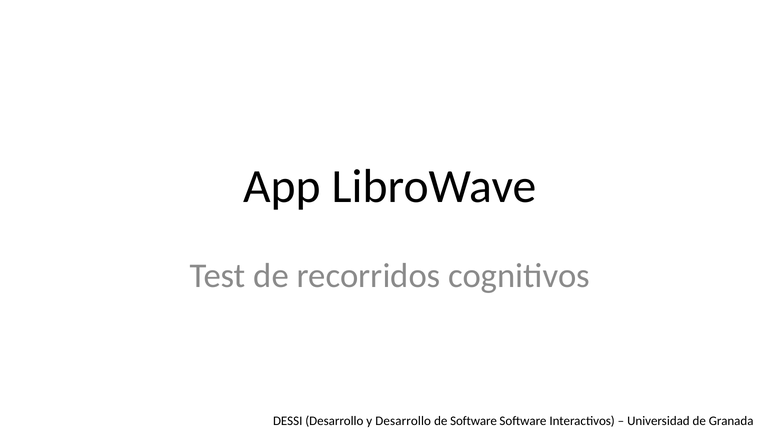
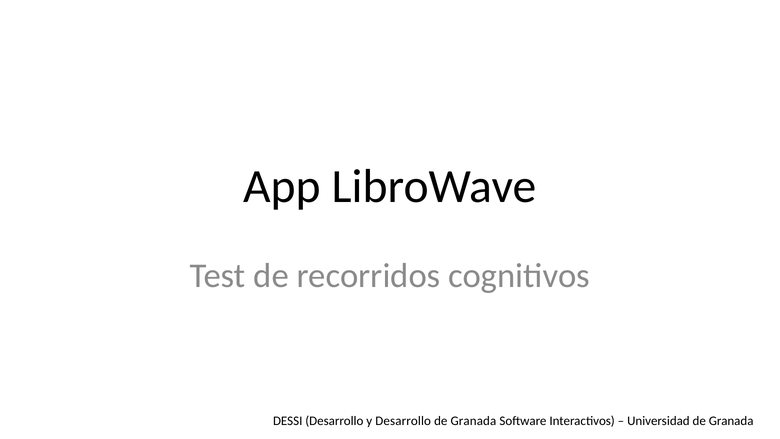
Software: Software -> Granada (473, 421)
